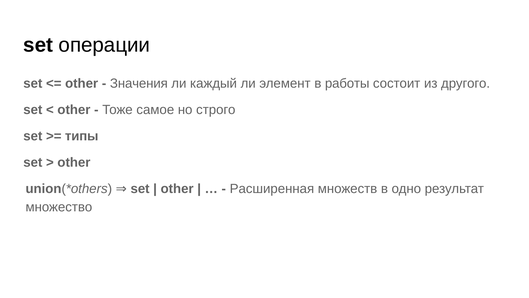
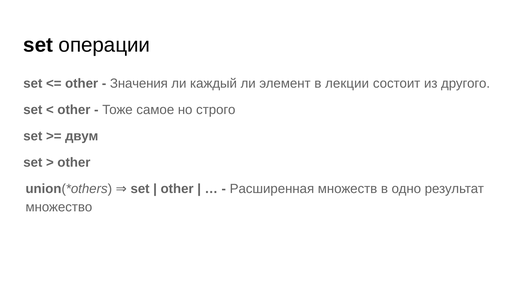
работы: работы -> лекции (347, 83)
типы: типы -> двум (82, 136)
